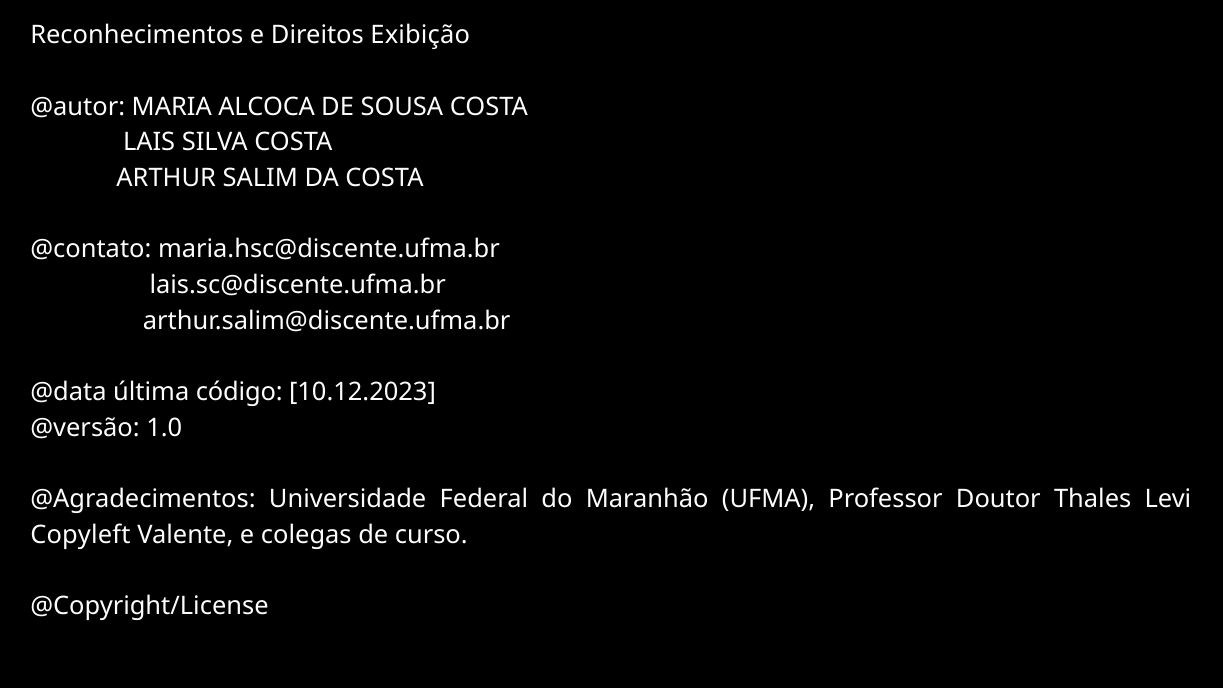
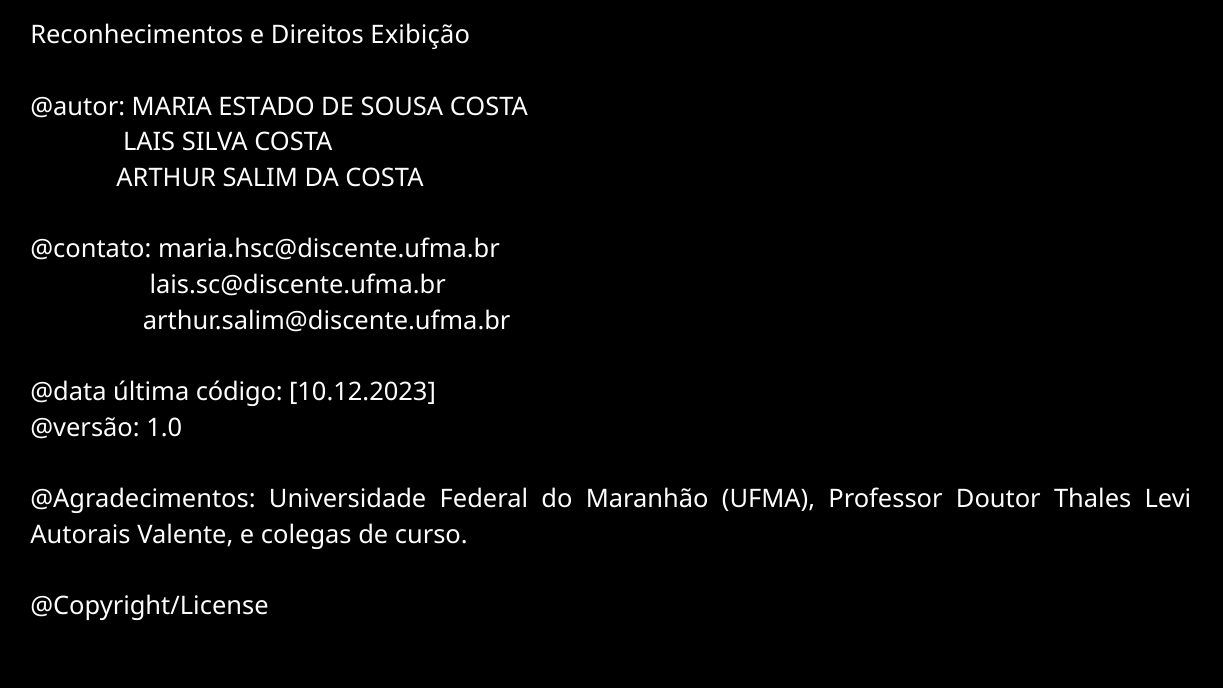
ALCOCA: ALCOCA -> ESTADO (267, 107)
Copyleft: Copyleft -> Autorais (81, 535)
